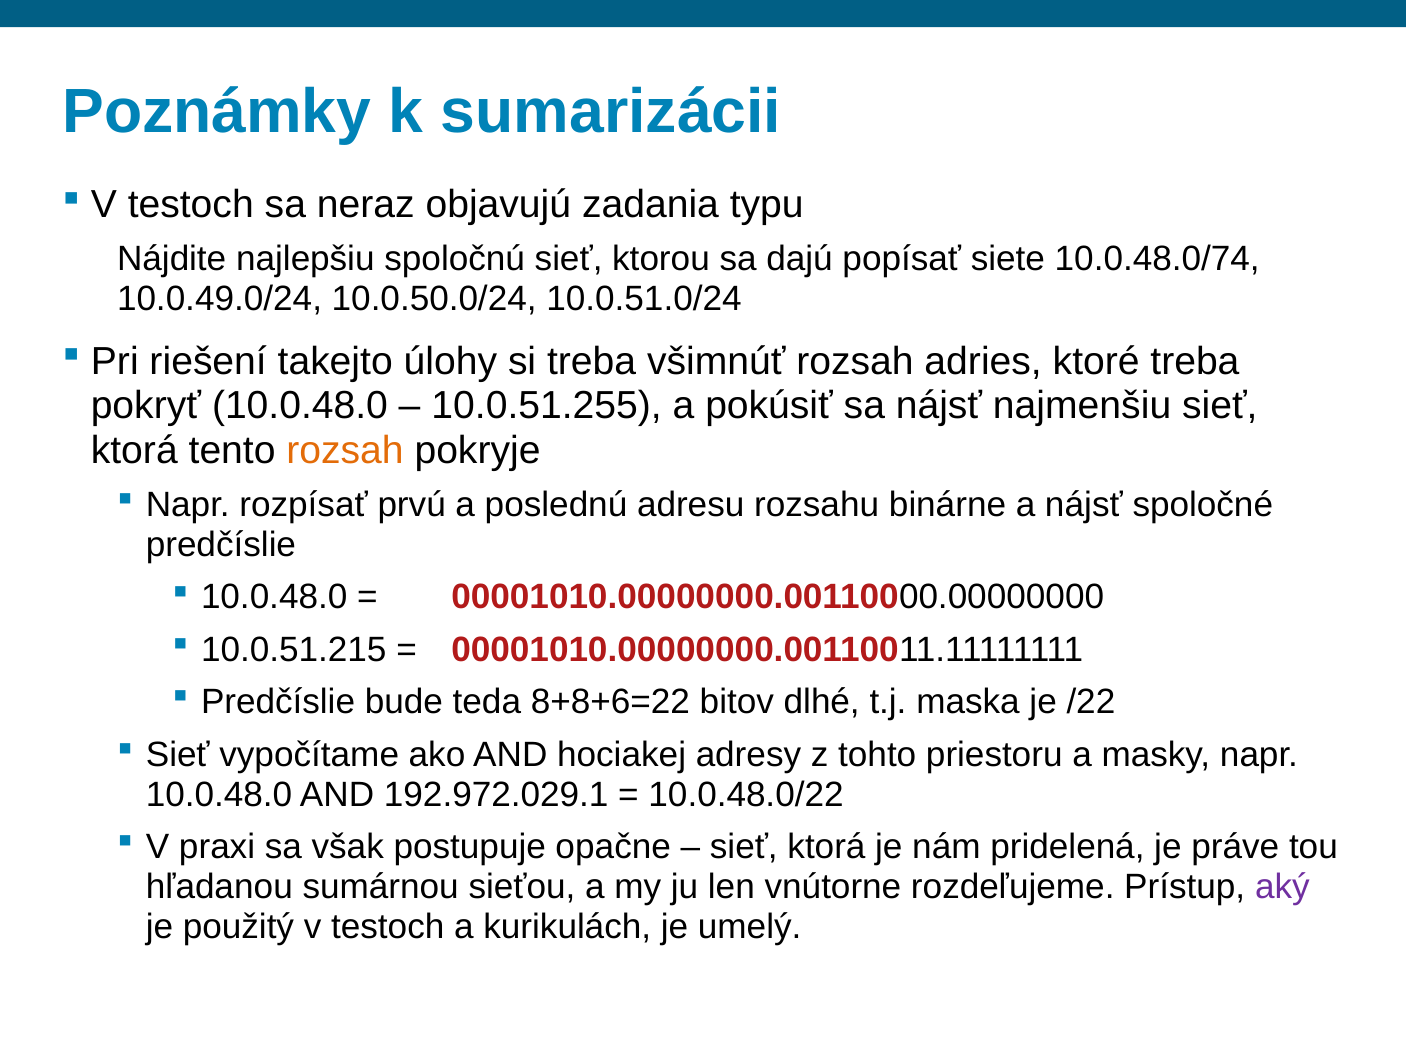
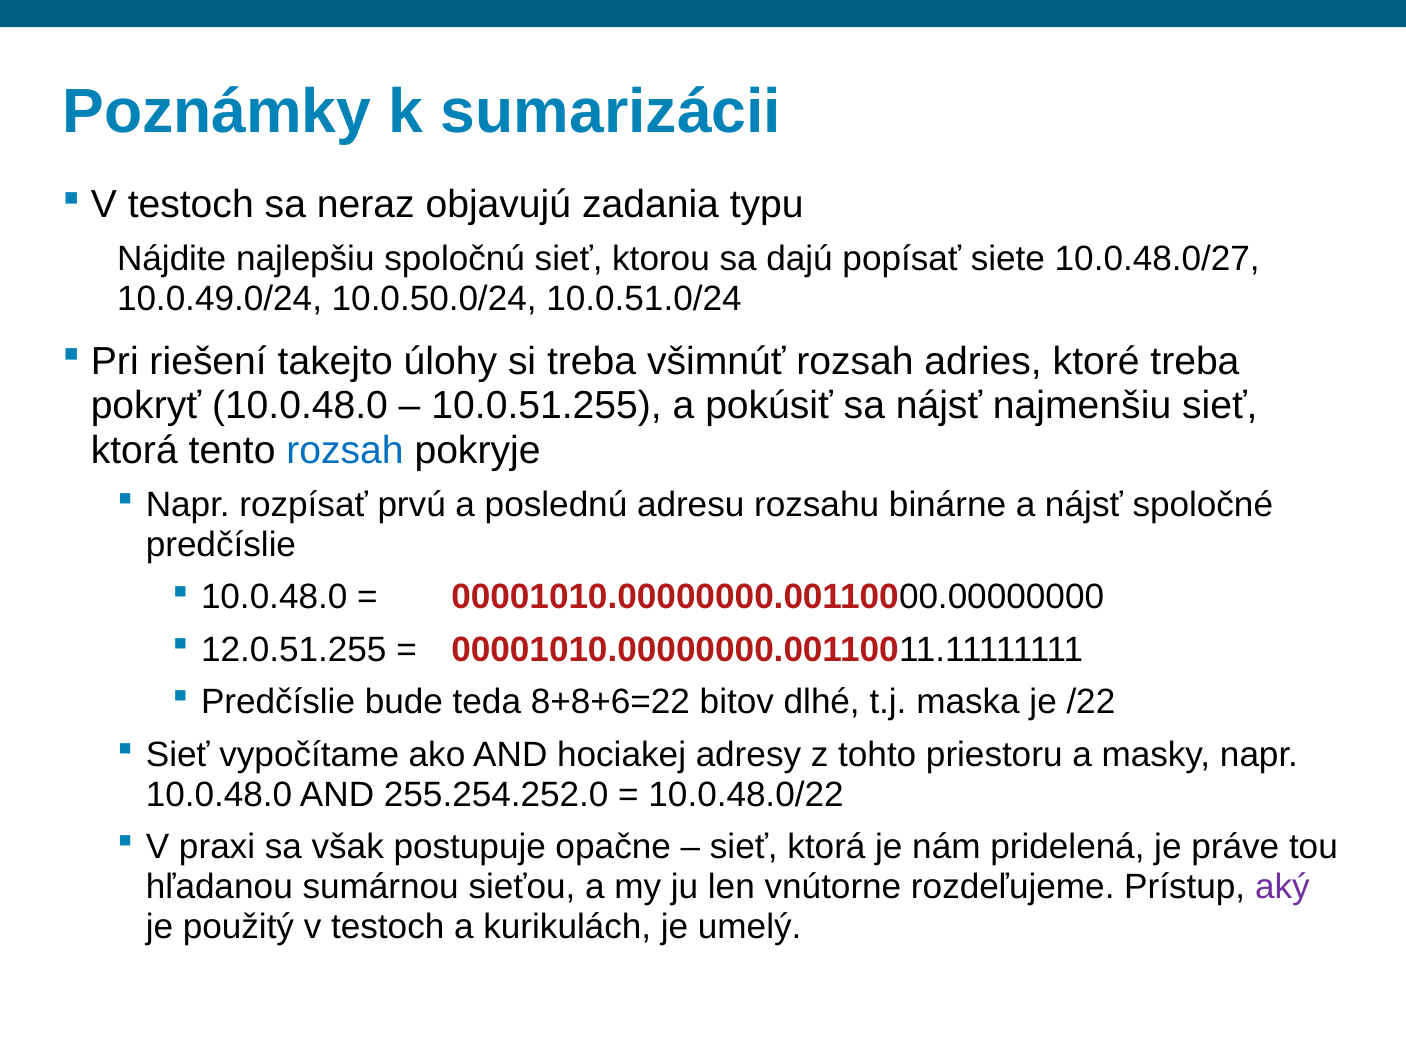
10.0.48.0/74: 10.0.48.0/74 -> 10.0.48.0/27 (1157, 259)
rozsah colour: orange -> blue (345, 451)
10.0.51.215: 10.0.51.215 -> 12.0.51.255 (294, 650)
192.972.029.1: 192.972.029.1 -> 255.254.252.0 (496, 795)
